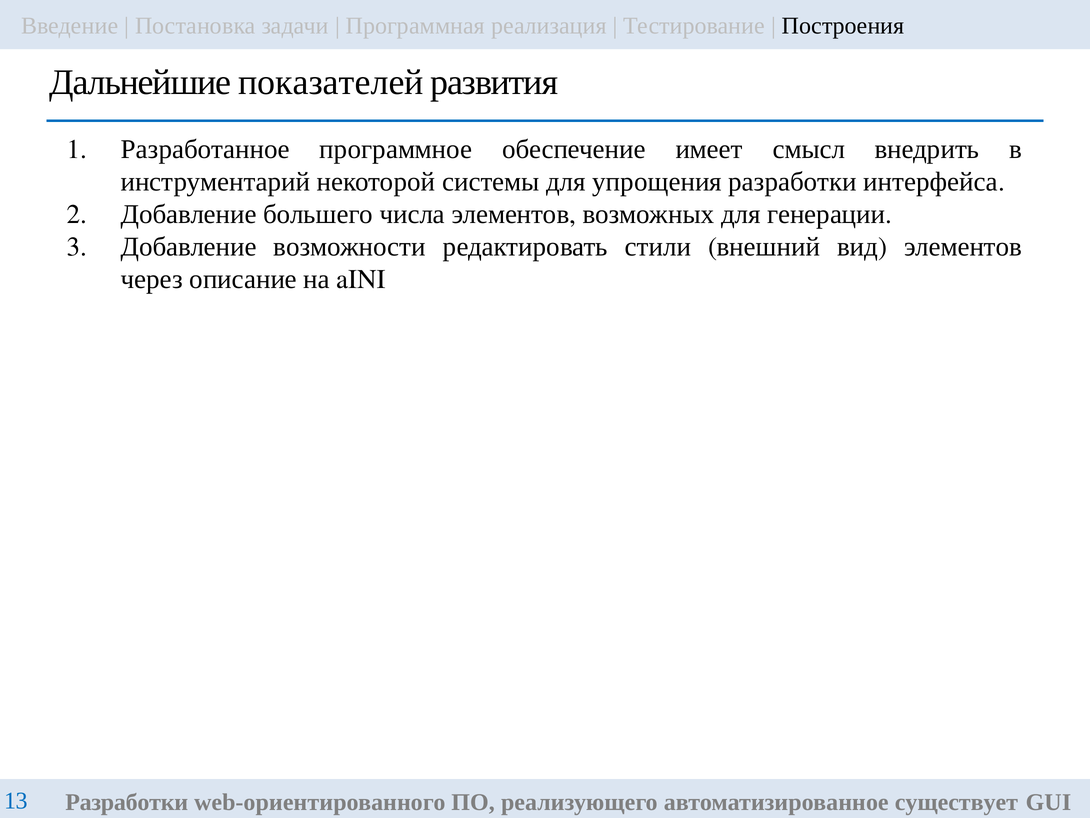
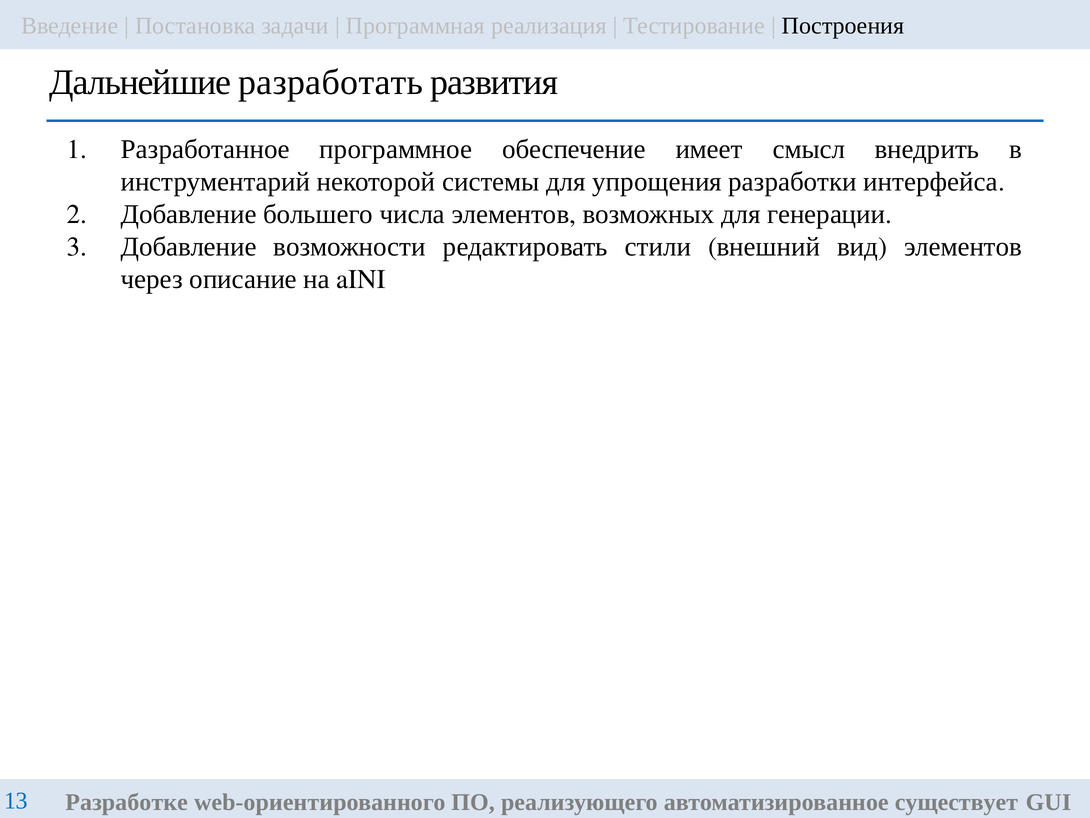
показателей: показателей -> разработать (331, 83)
Разработки: Разработки -> Разработке (127, 803)
